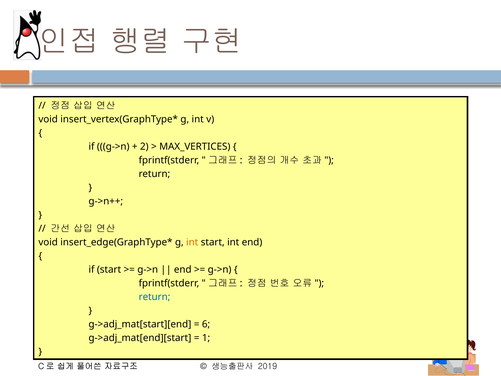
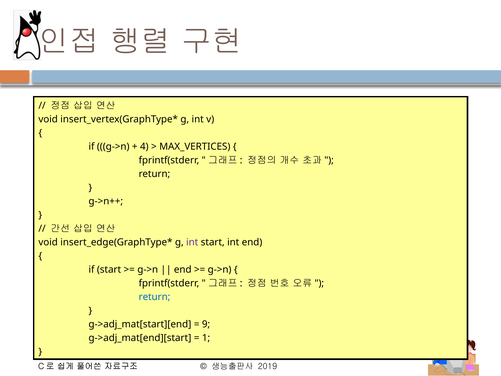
2: 2 -> 4 (144, 147)
int colour: orange -> purple (192, 242)
6: 6 -> 9 (206, 324)
